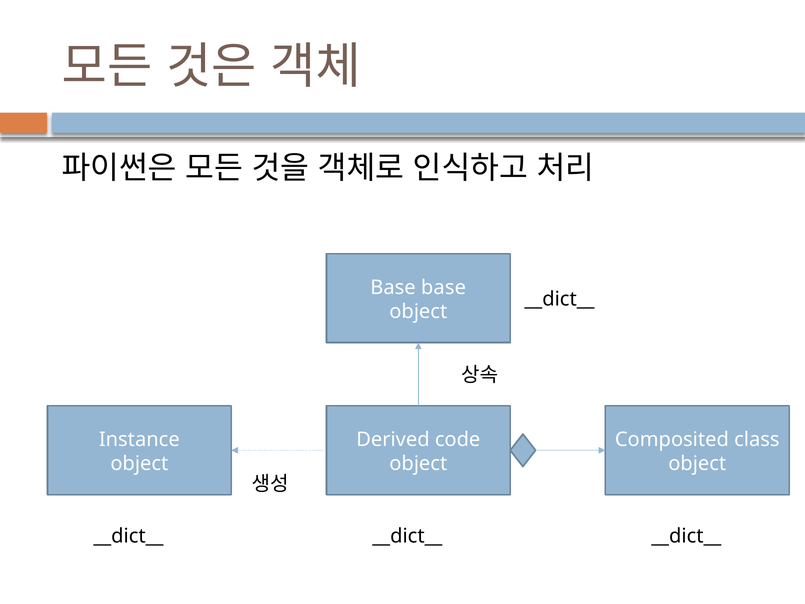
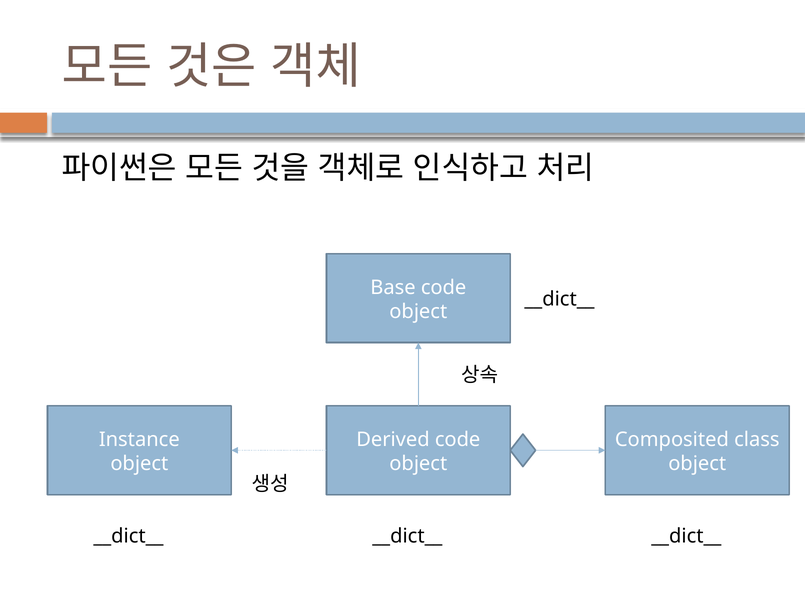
Base base: base -> code (444, 287)
